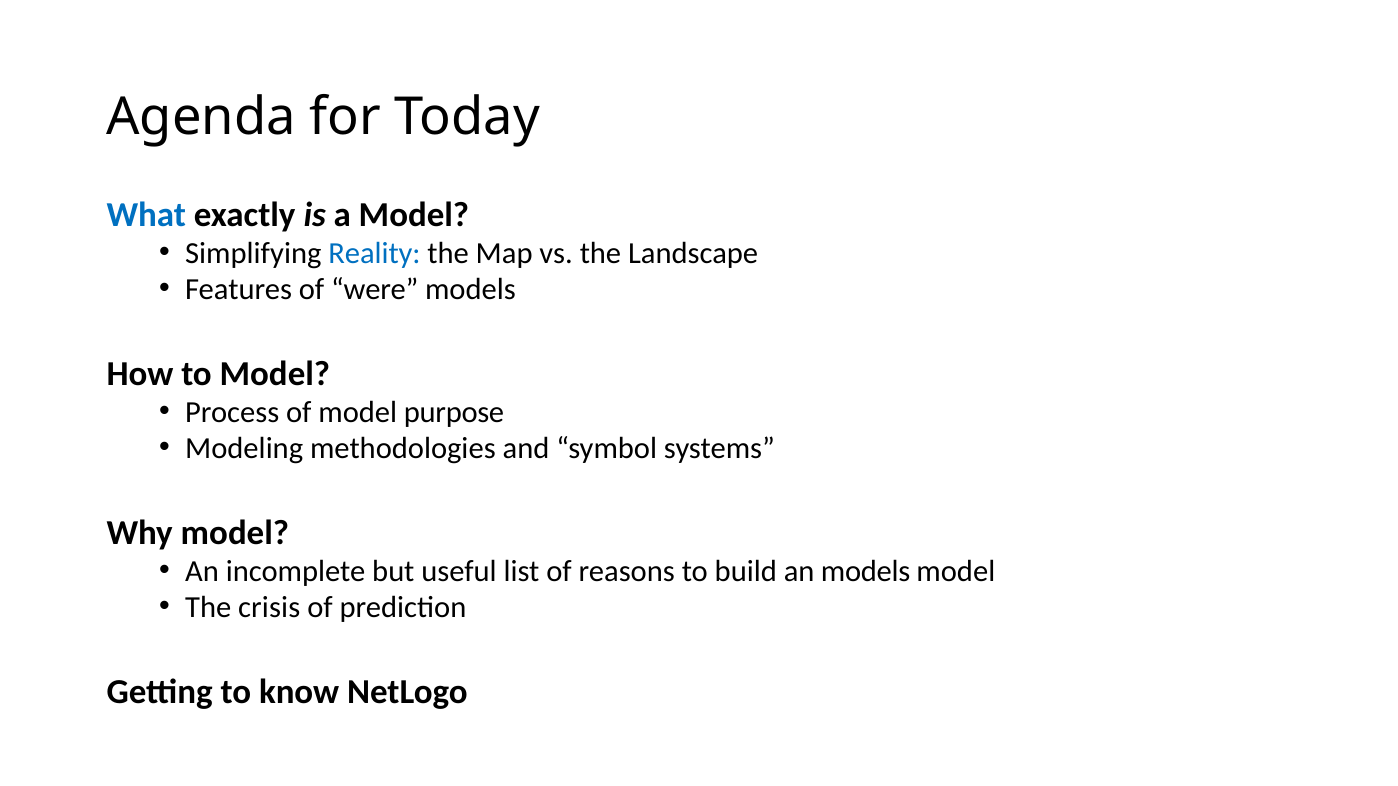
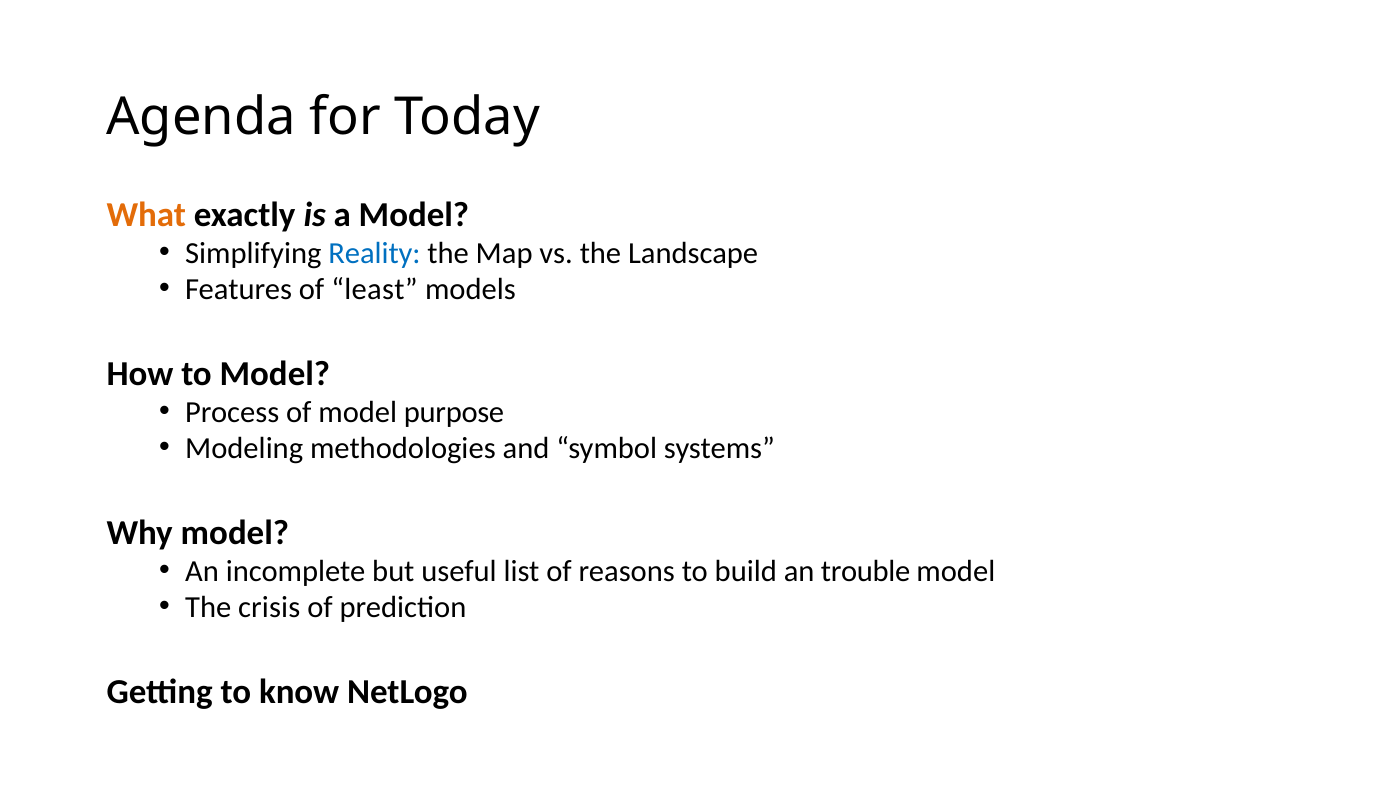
What colour: blue -> orange (146, 215)
were: were -> least (375, 290)
an models: models -> trouble (866, 571)
